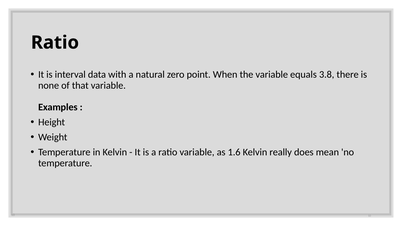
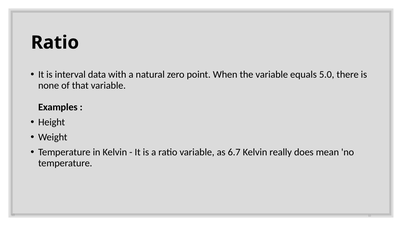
3.8: 3.8 -> 5.0 (327, 75)
1.6: 1.6 -> 6.7 (234, 152)
